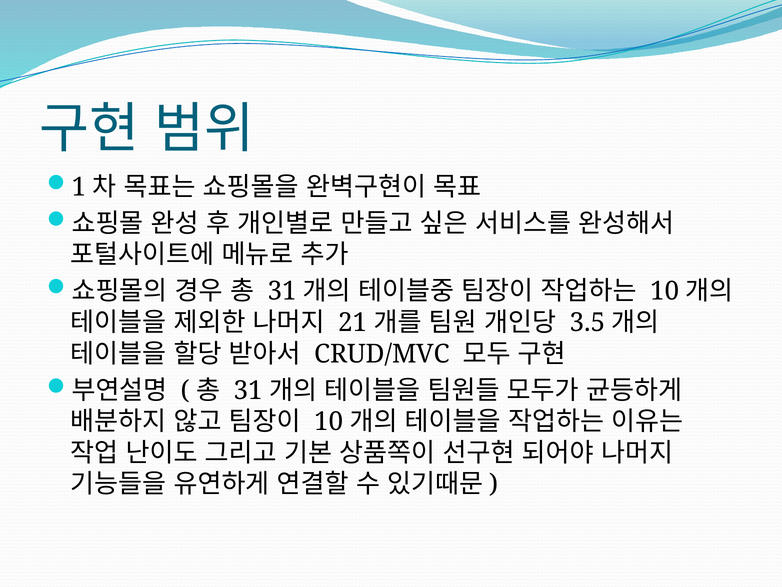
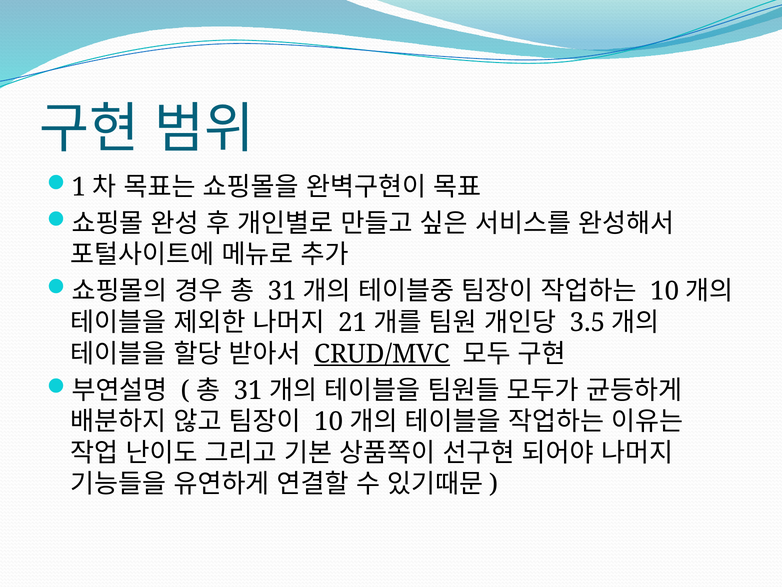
CRUD/MVC underline: none -> present (382, 354)
